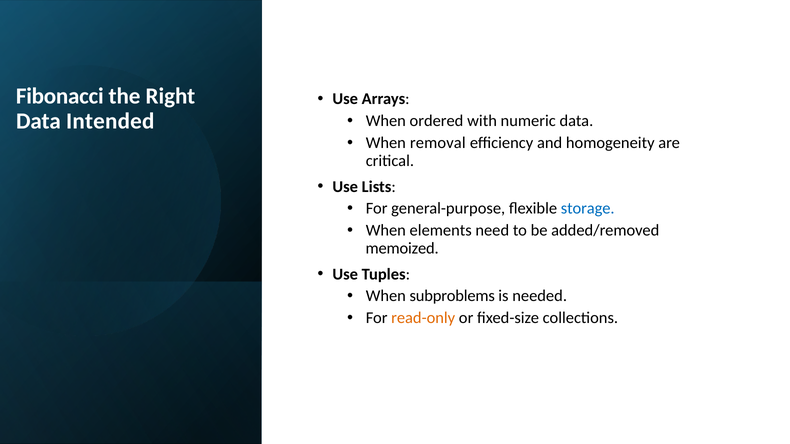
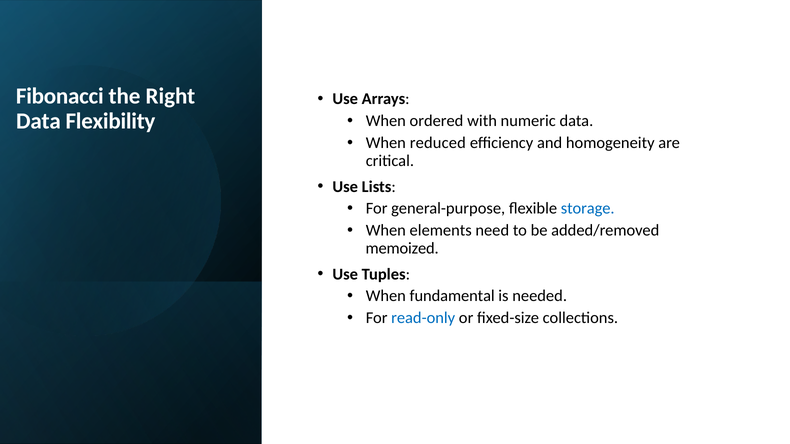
Intended: Intended -> Flexibility (110, 121)
removal: removal -> reduced (438, 143)
subproblems: subproblems -> fundamental (452, 296)
read-only colour: orange -> blue (423, 318)
